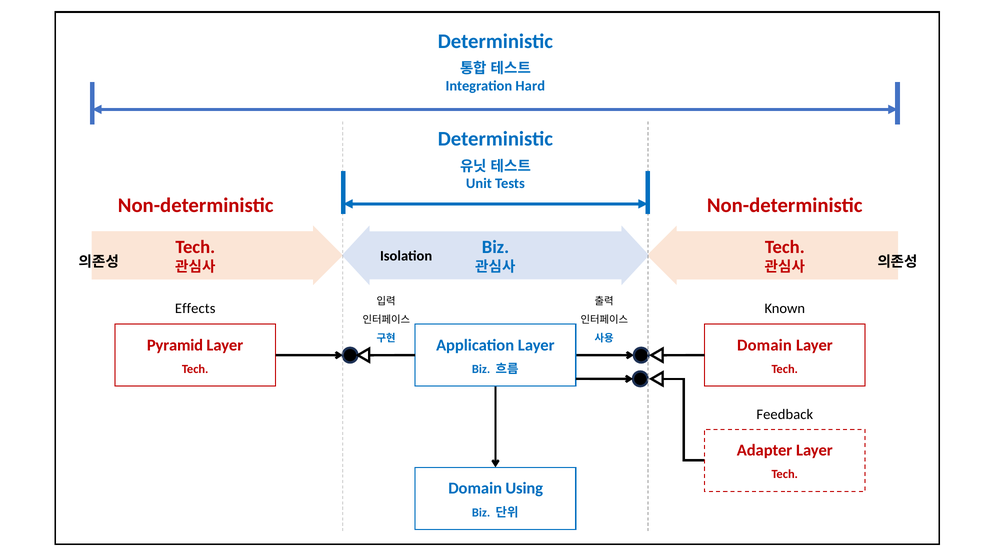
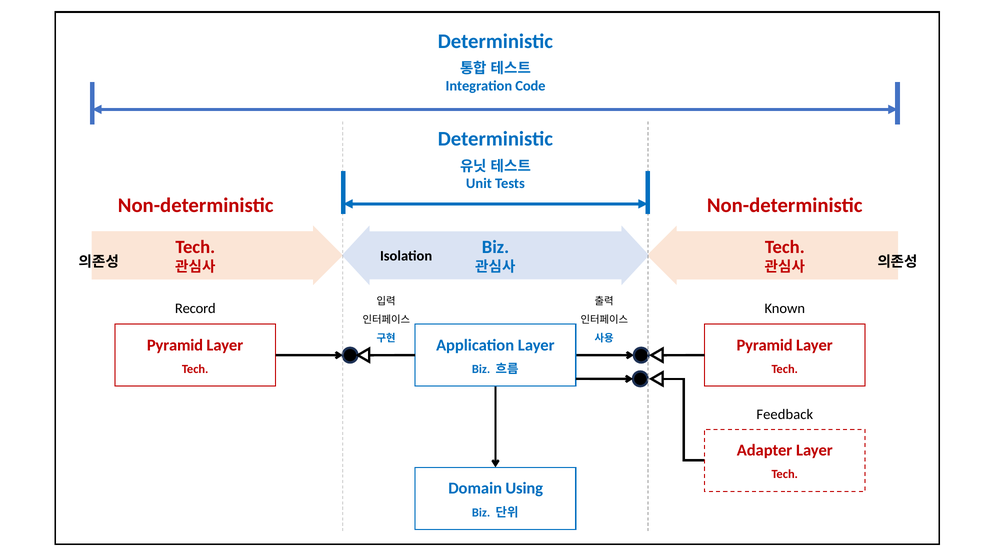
Hard: Hard -> Code (530, 86)
Effects: Effects -> Record (195, 308)
Domain: Domain -> Pyramid (765, 345)
